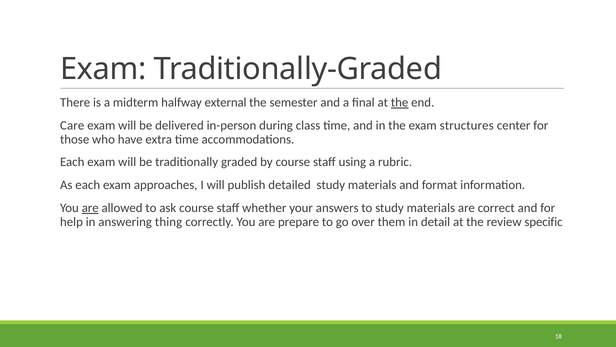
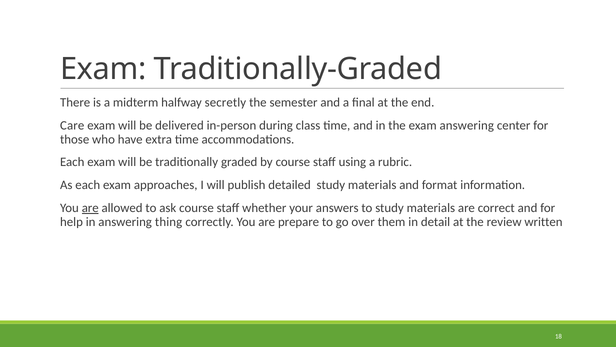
external: external -> secretly (225, 102)
the underline: present -> none (400, 102)
exam structures: structures -> answering (467, 125)
specific: specific -> written (543, 222)
